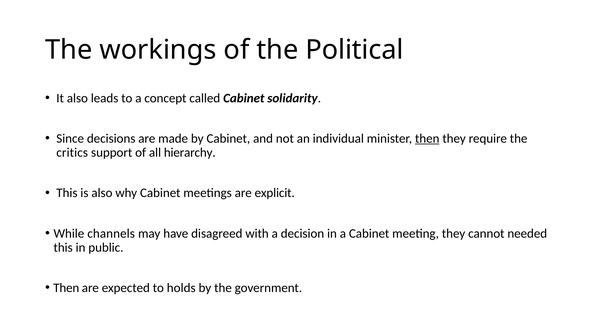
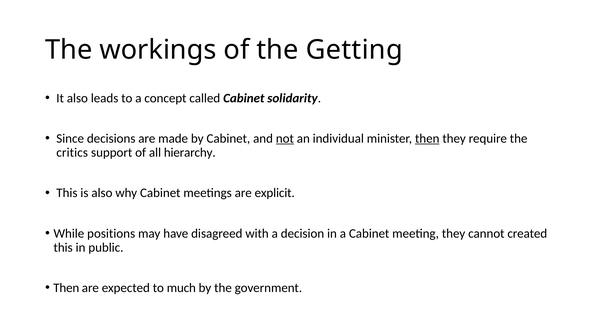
Political: Political -> Getting (354, 50)
not underline: none -> present (285, 138)
channels: channels -> positions (111, 233)
needed: needed -> created (527, 233)
holds: holds -> much (181, 287)
